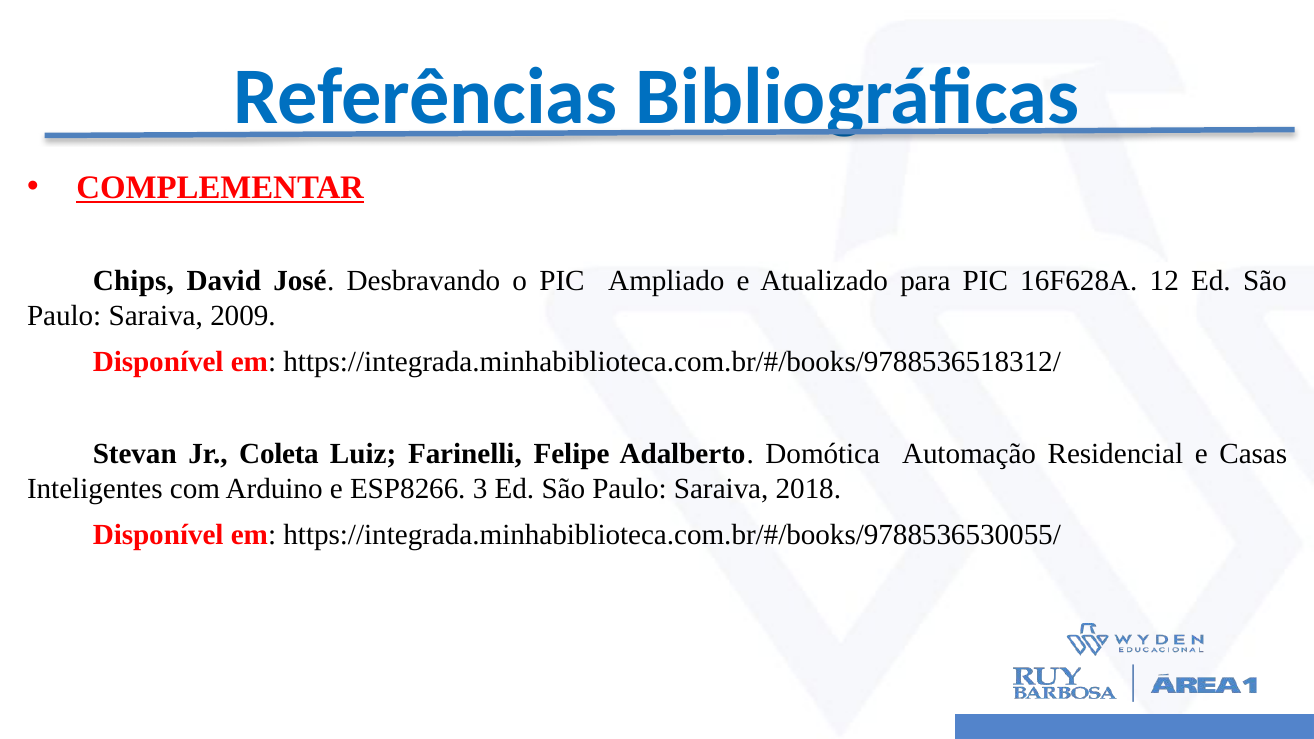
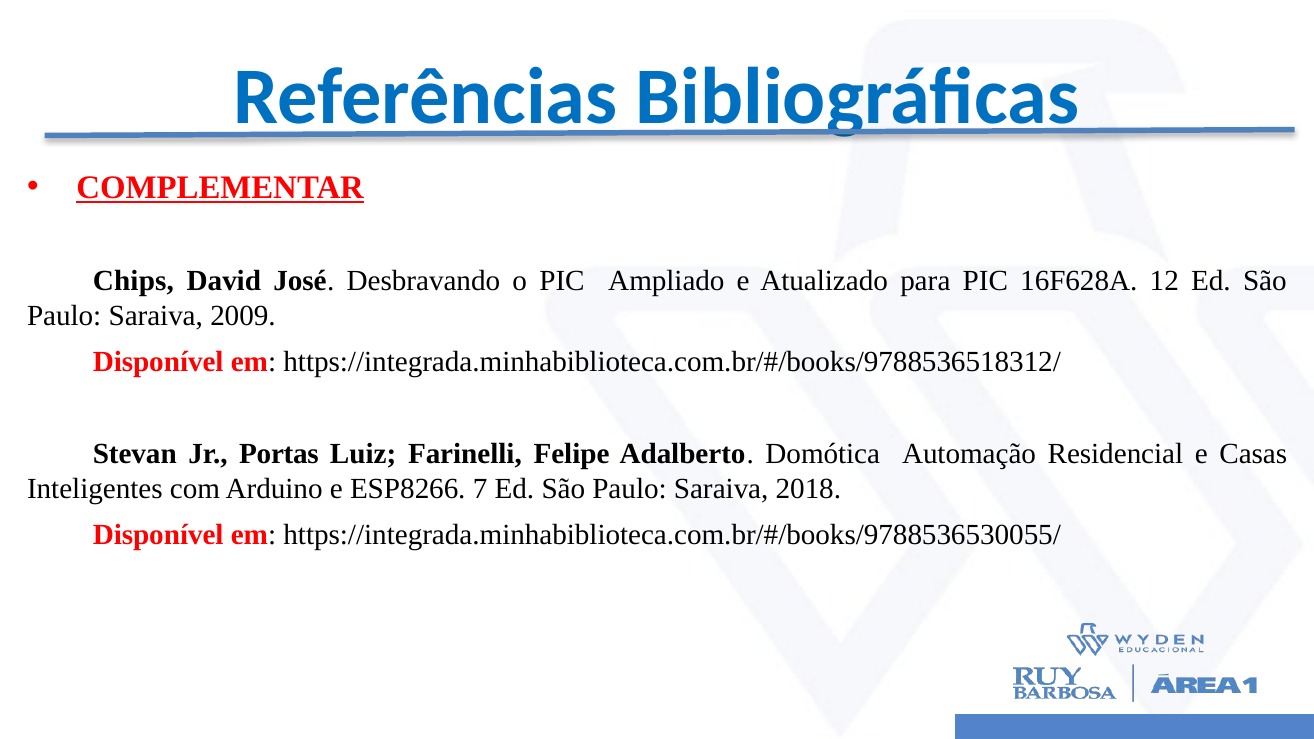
Coleta: Coleta -> Portas (279, 454)
3: 3 -> 7 (480, 489)
